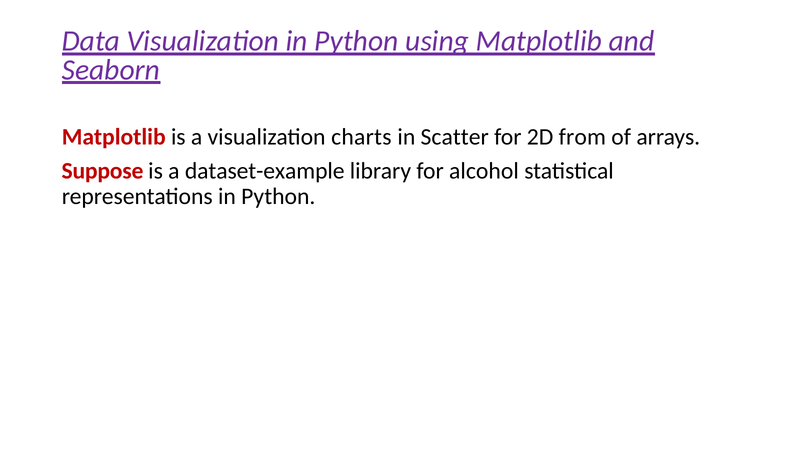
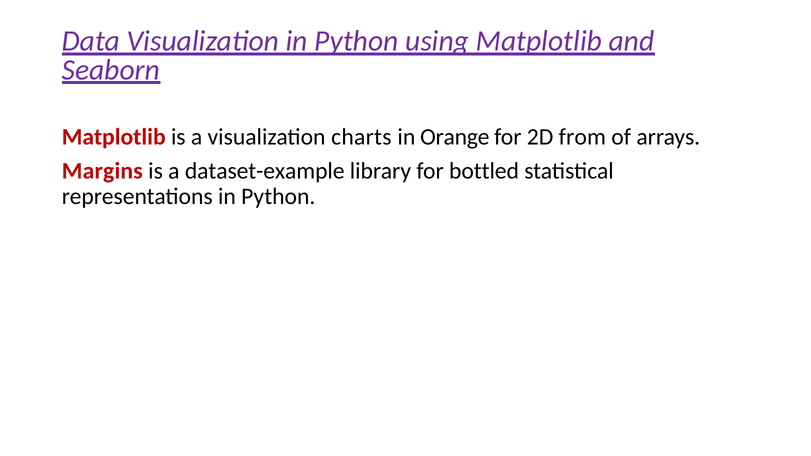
Scatter: Scatter -> Orange (455, 137)
Suppose: Suppose -> Margins (102, 171)
alcohol: alcohol -> bottled (484, 171)
